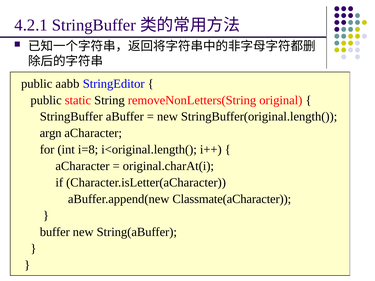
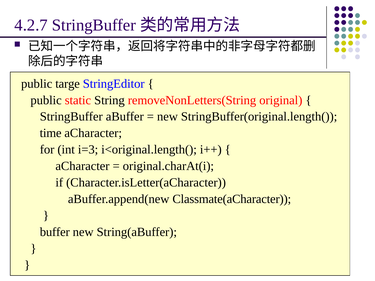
4.2.1: 4.2.1 -> 4.2.7 (31, 25)
aabb: aabb -> targe (68, 84)
argn: argn -> time (51, 133)
i=8: i=8 -> i=3 (88, 150)
